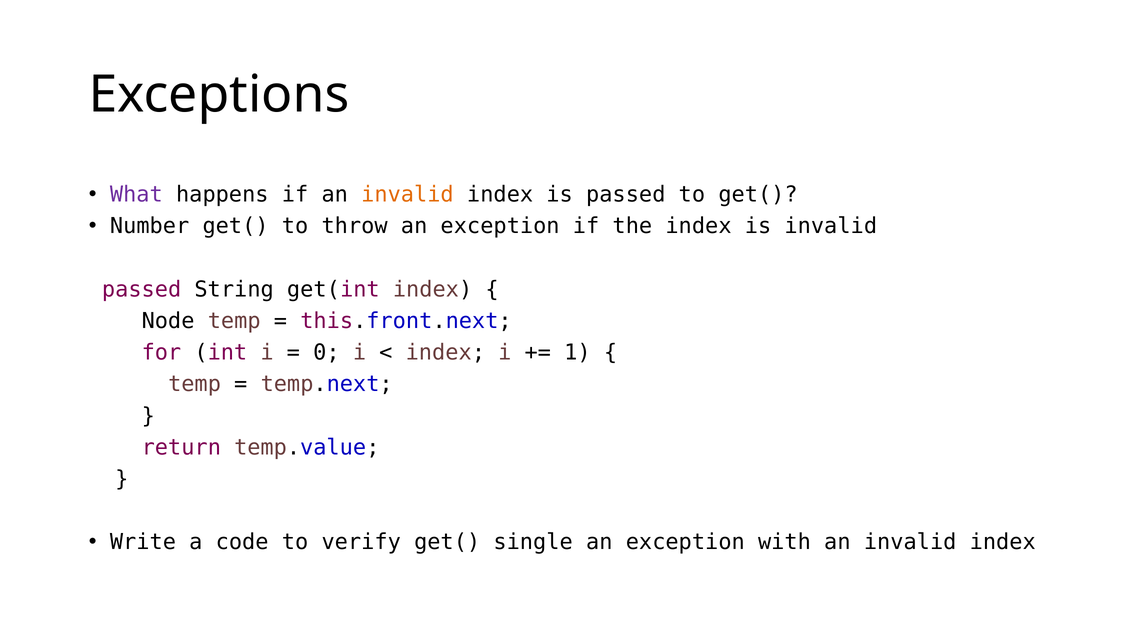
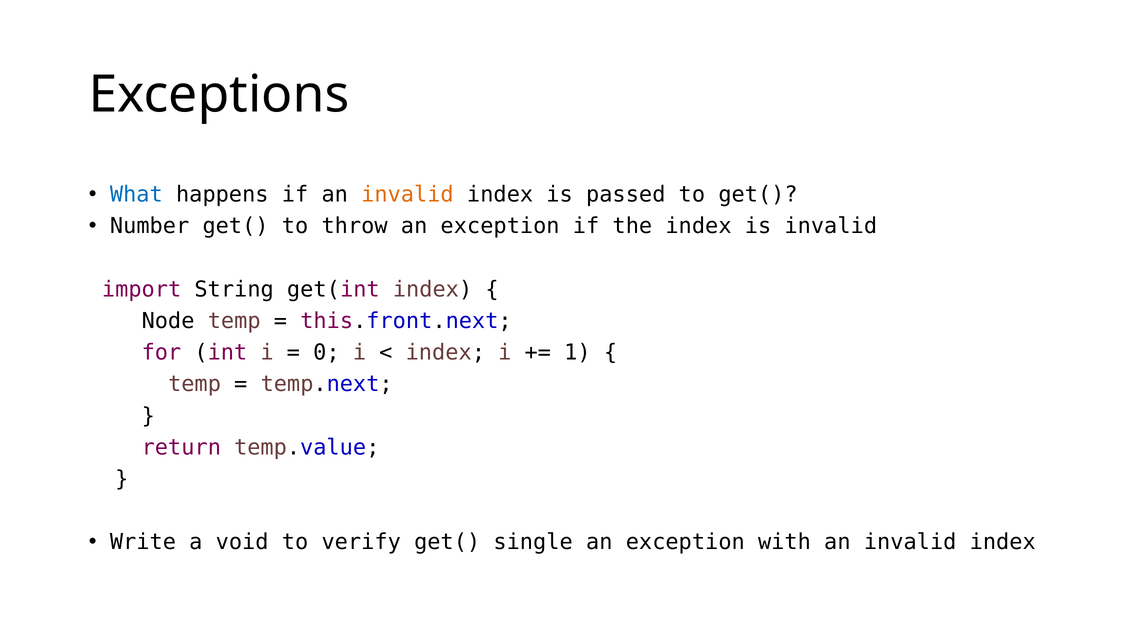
What colour: purple -> blue (136, 194)
passed: passed -> import (142, 289)
code: code -> void (242, 542)
